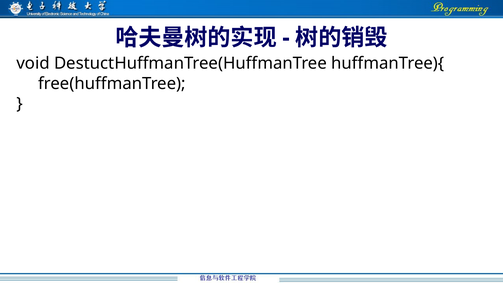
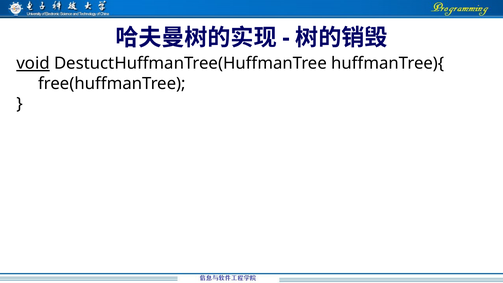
void underline: none -> present (33, 63)
